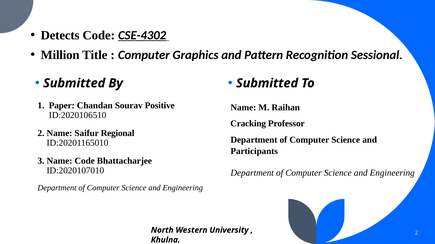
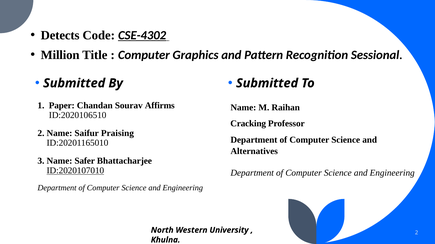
Positive: Positive -> Affirms (160, 106)
Regional: Regional -> Praising (117, 134)
Participants: Participants -> Alternatives (254, 152)
Name Code: Code -> Safer (85, 161)
ID:2020107010 underline: none -> present (75, 171)
